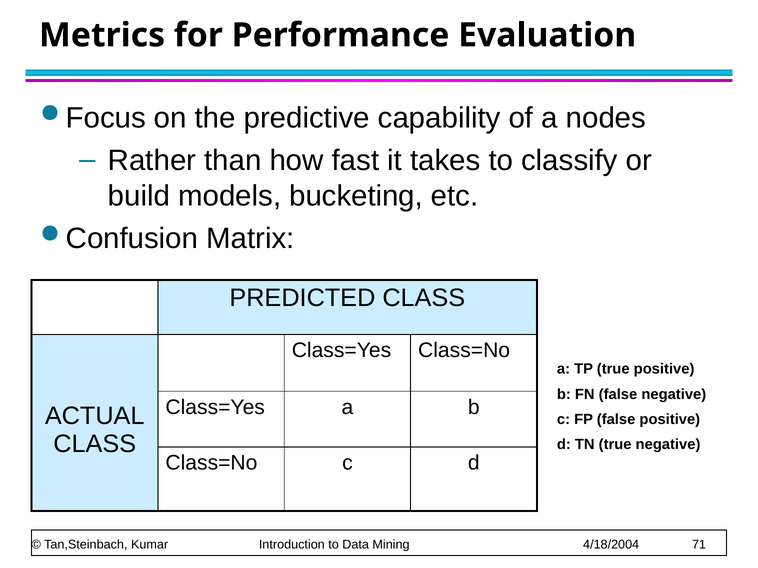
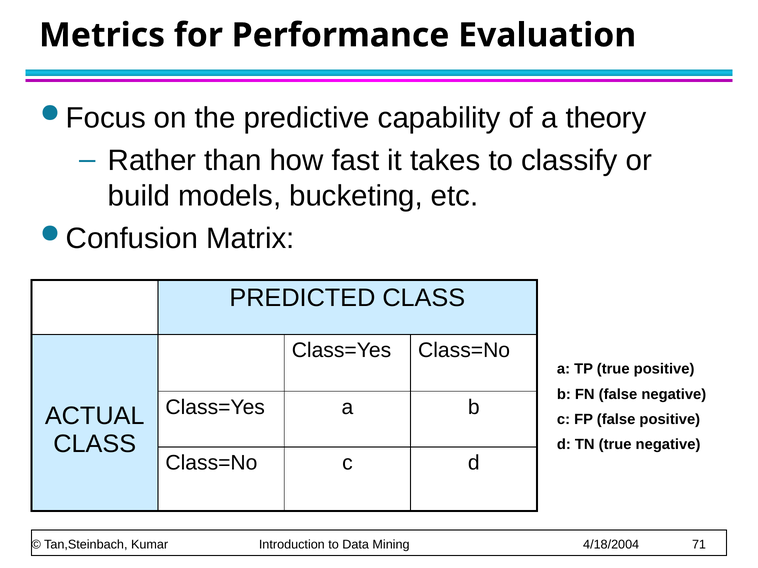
nodes: nodes -> theory (606, 118)
